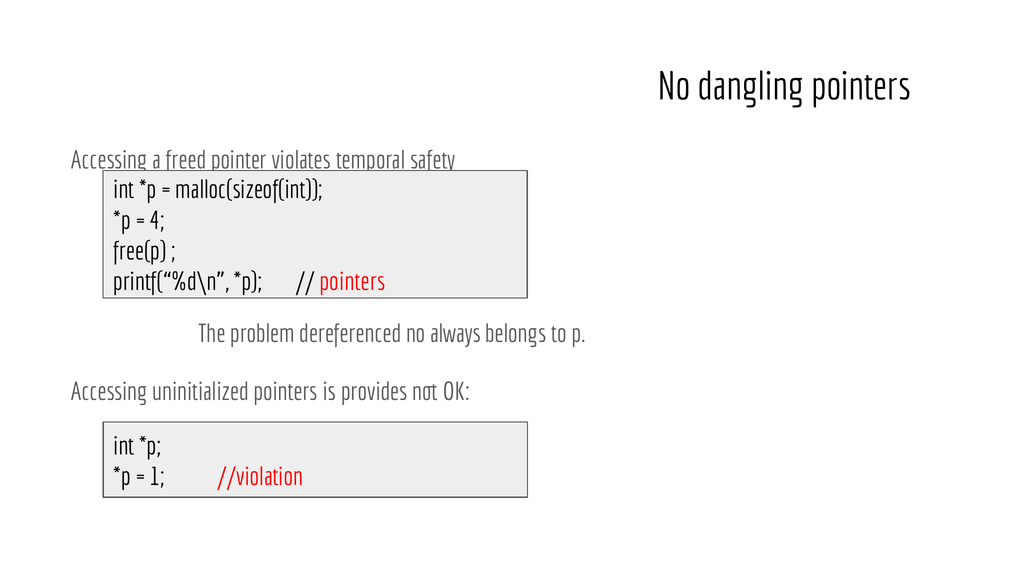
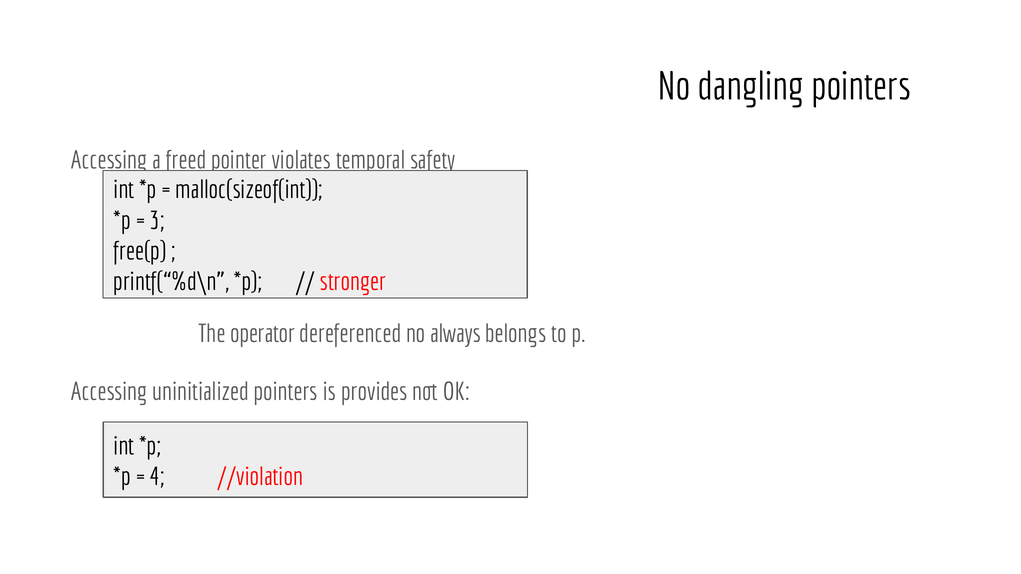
4: 4 -> 3 (157, 221)
pointers: pointers -> stronger (353, 282)
problem: problem -> operator (263, 334)
1: 1 -> 4 (157, 477)
